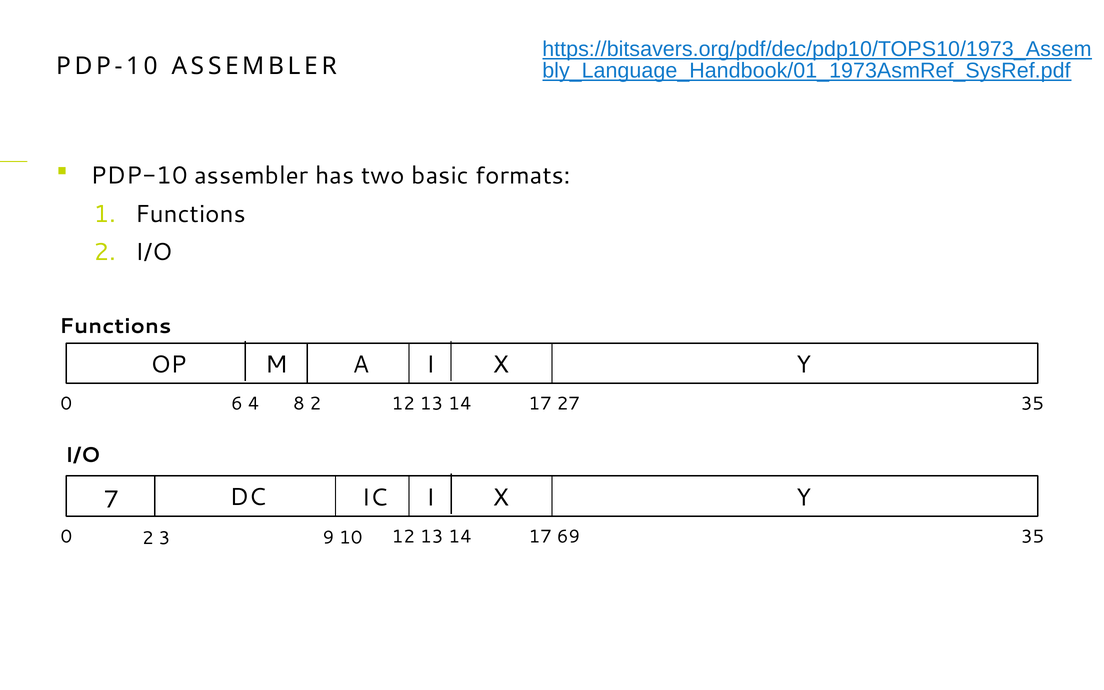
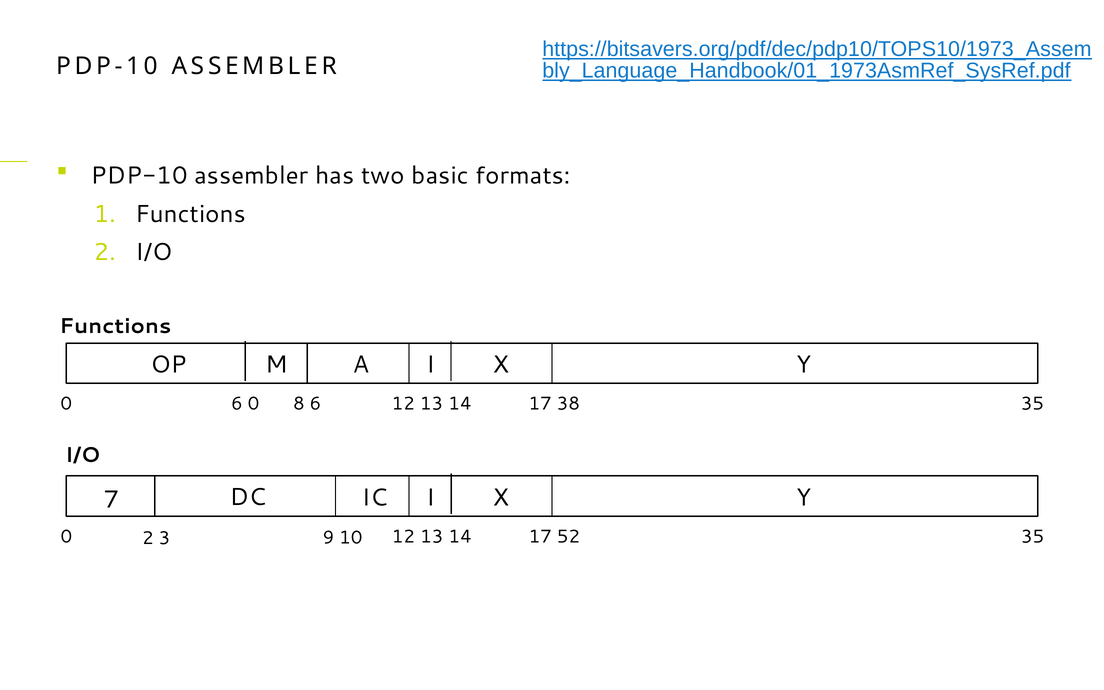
6 4: 4 -> 0 (253, 404)
8 2: 2 -> 6 (315, 404)
27: 27 -> 38 (568, 404)
69: 69 -> 52 (569, 536)
